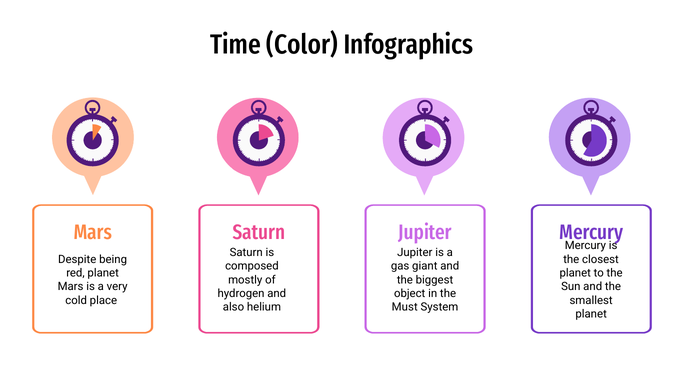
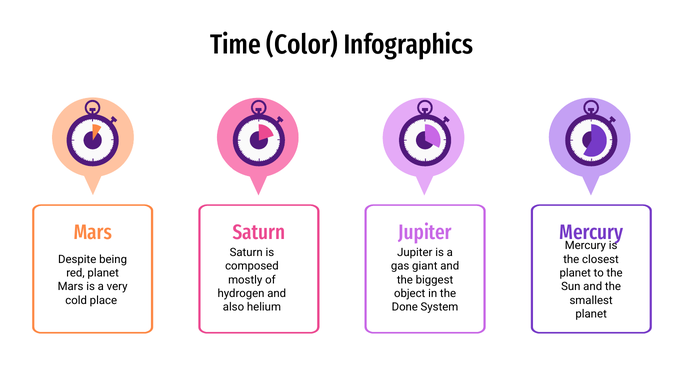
Must: Must -> Done (405, 307)
